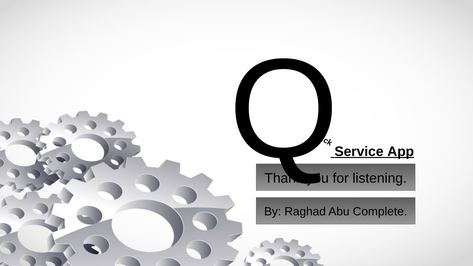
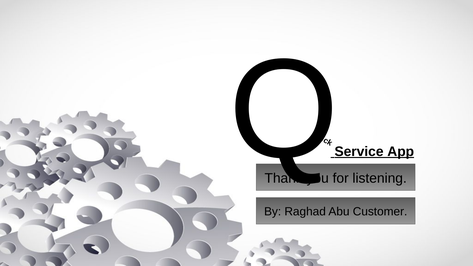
Complete: Complete -> Customer (380, 212)
